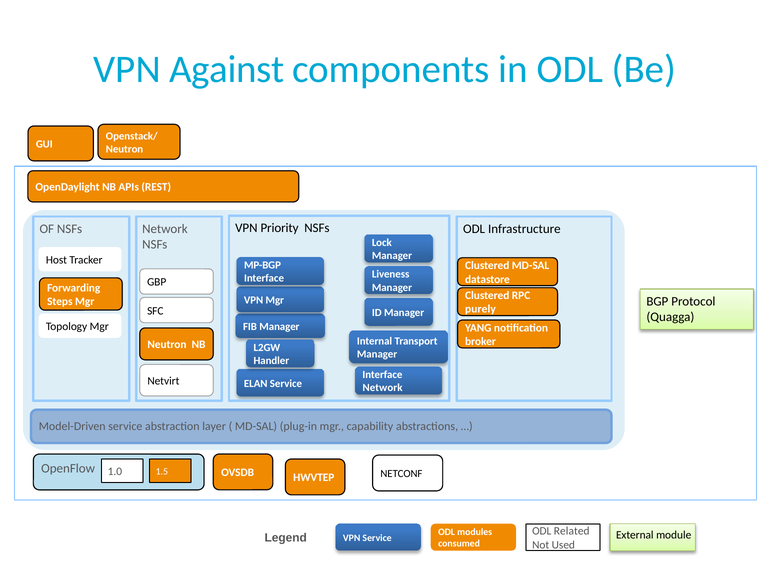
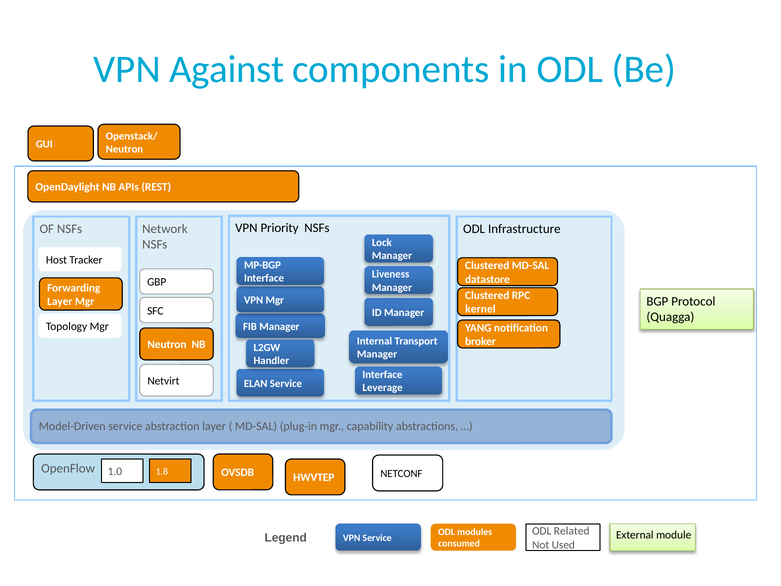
Steps: Steps -> Layer (60, 301)
purely: purely -> kernel (480, 309)
Network: Network -> Leverage (383, 388)
1.5: 1.5 -> 1.8 (162, 471)
